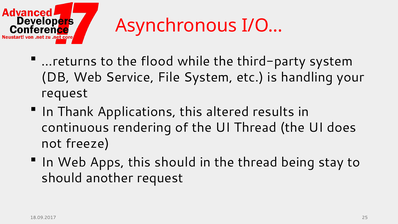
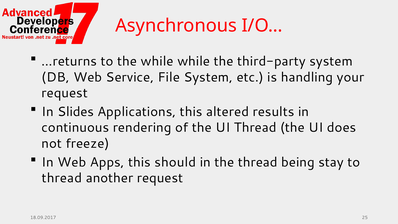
the flood: flood -> while (157, 61)
Thank: Thank -> Slides (76, 112)
should: should -> thread (62, 178)
